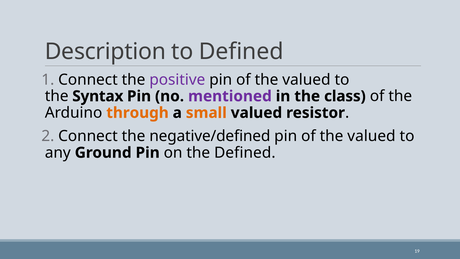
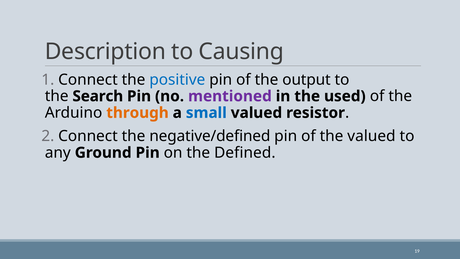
to Defined: Defined -> Causing (241, 52)
positive colour: purple -> blue (177, 80)
valued: valued -> output (306, 80)
Syntax: Syntax -> Search (98, 96)
class: class -> used (345, 96)
small colour: orange -> blue (206, 113)
